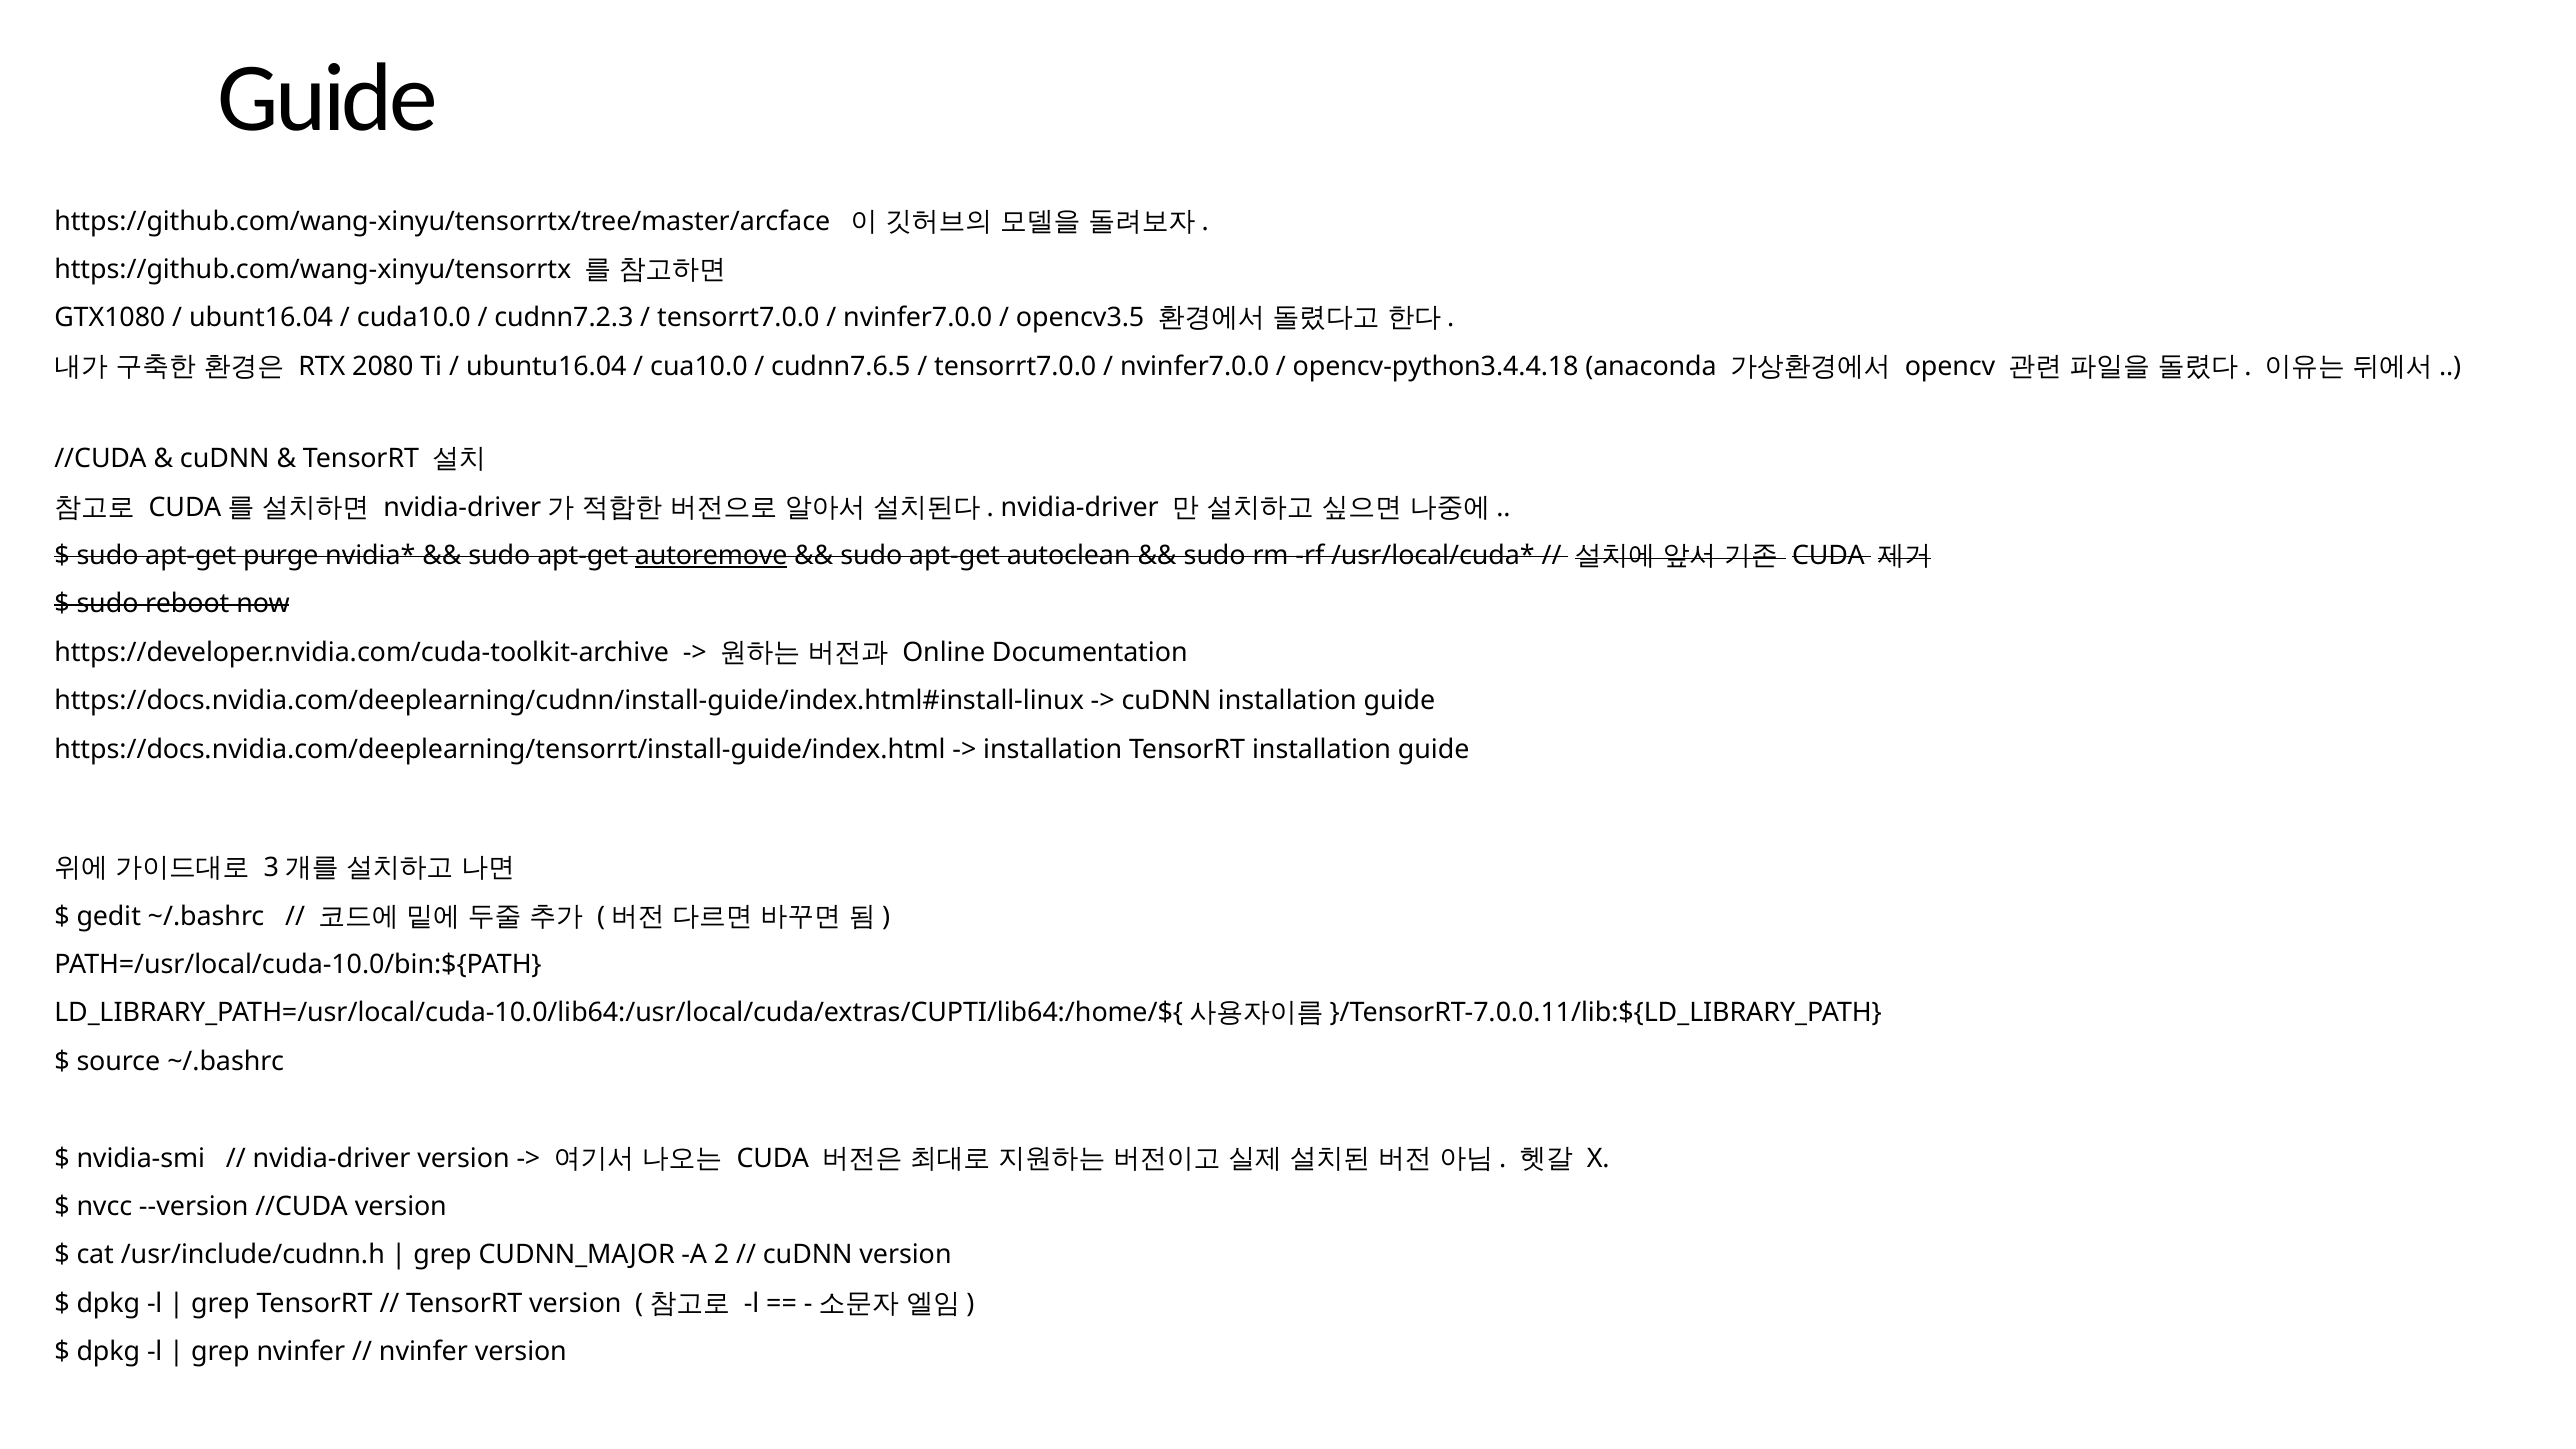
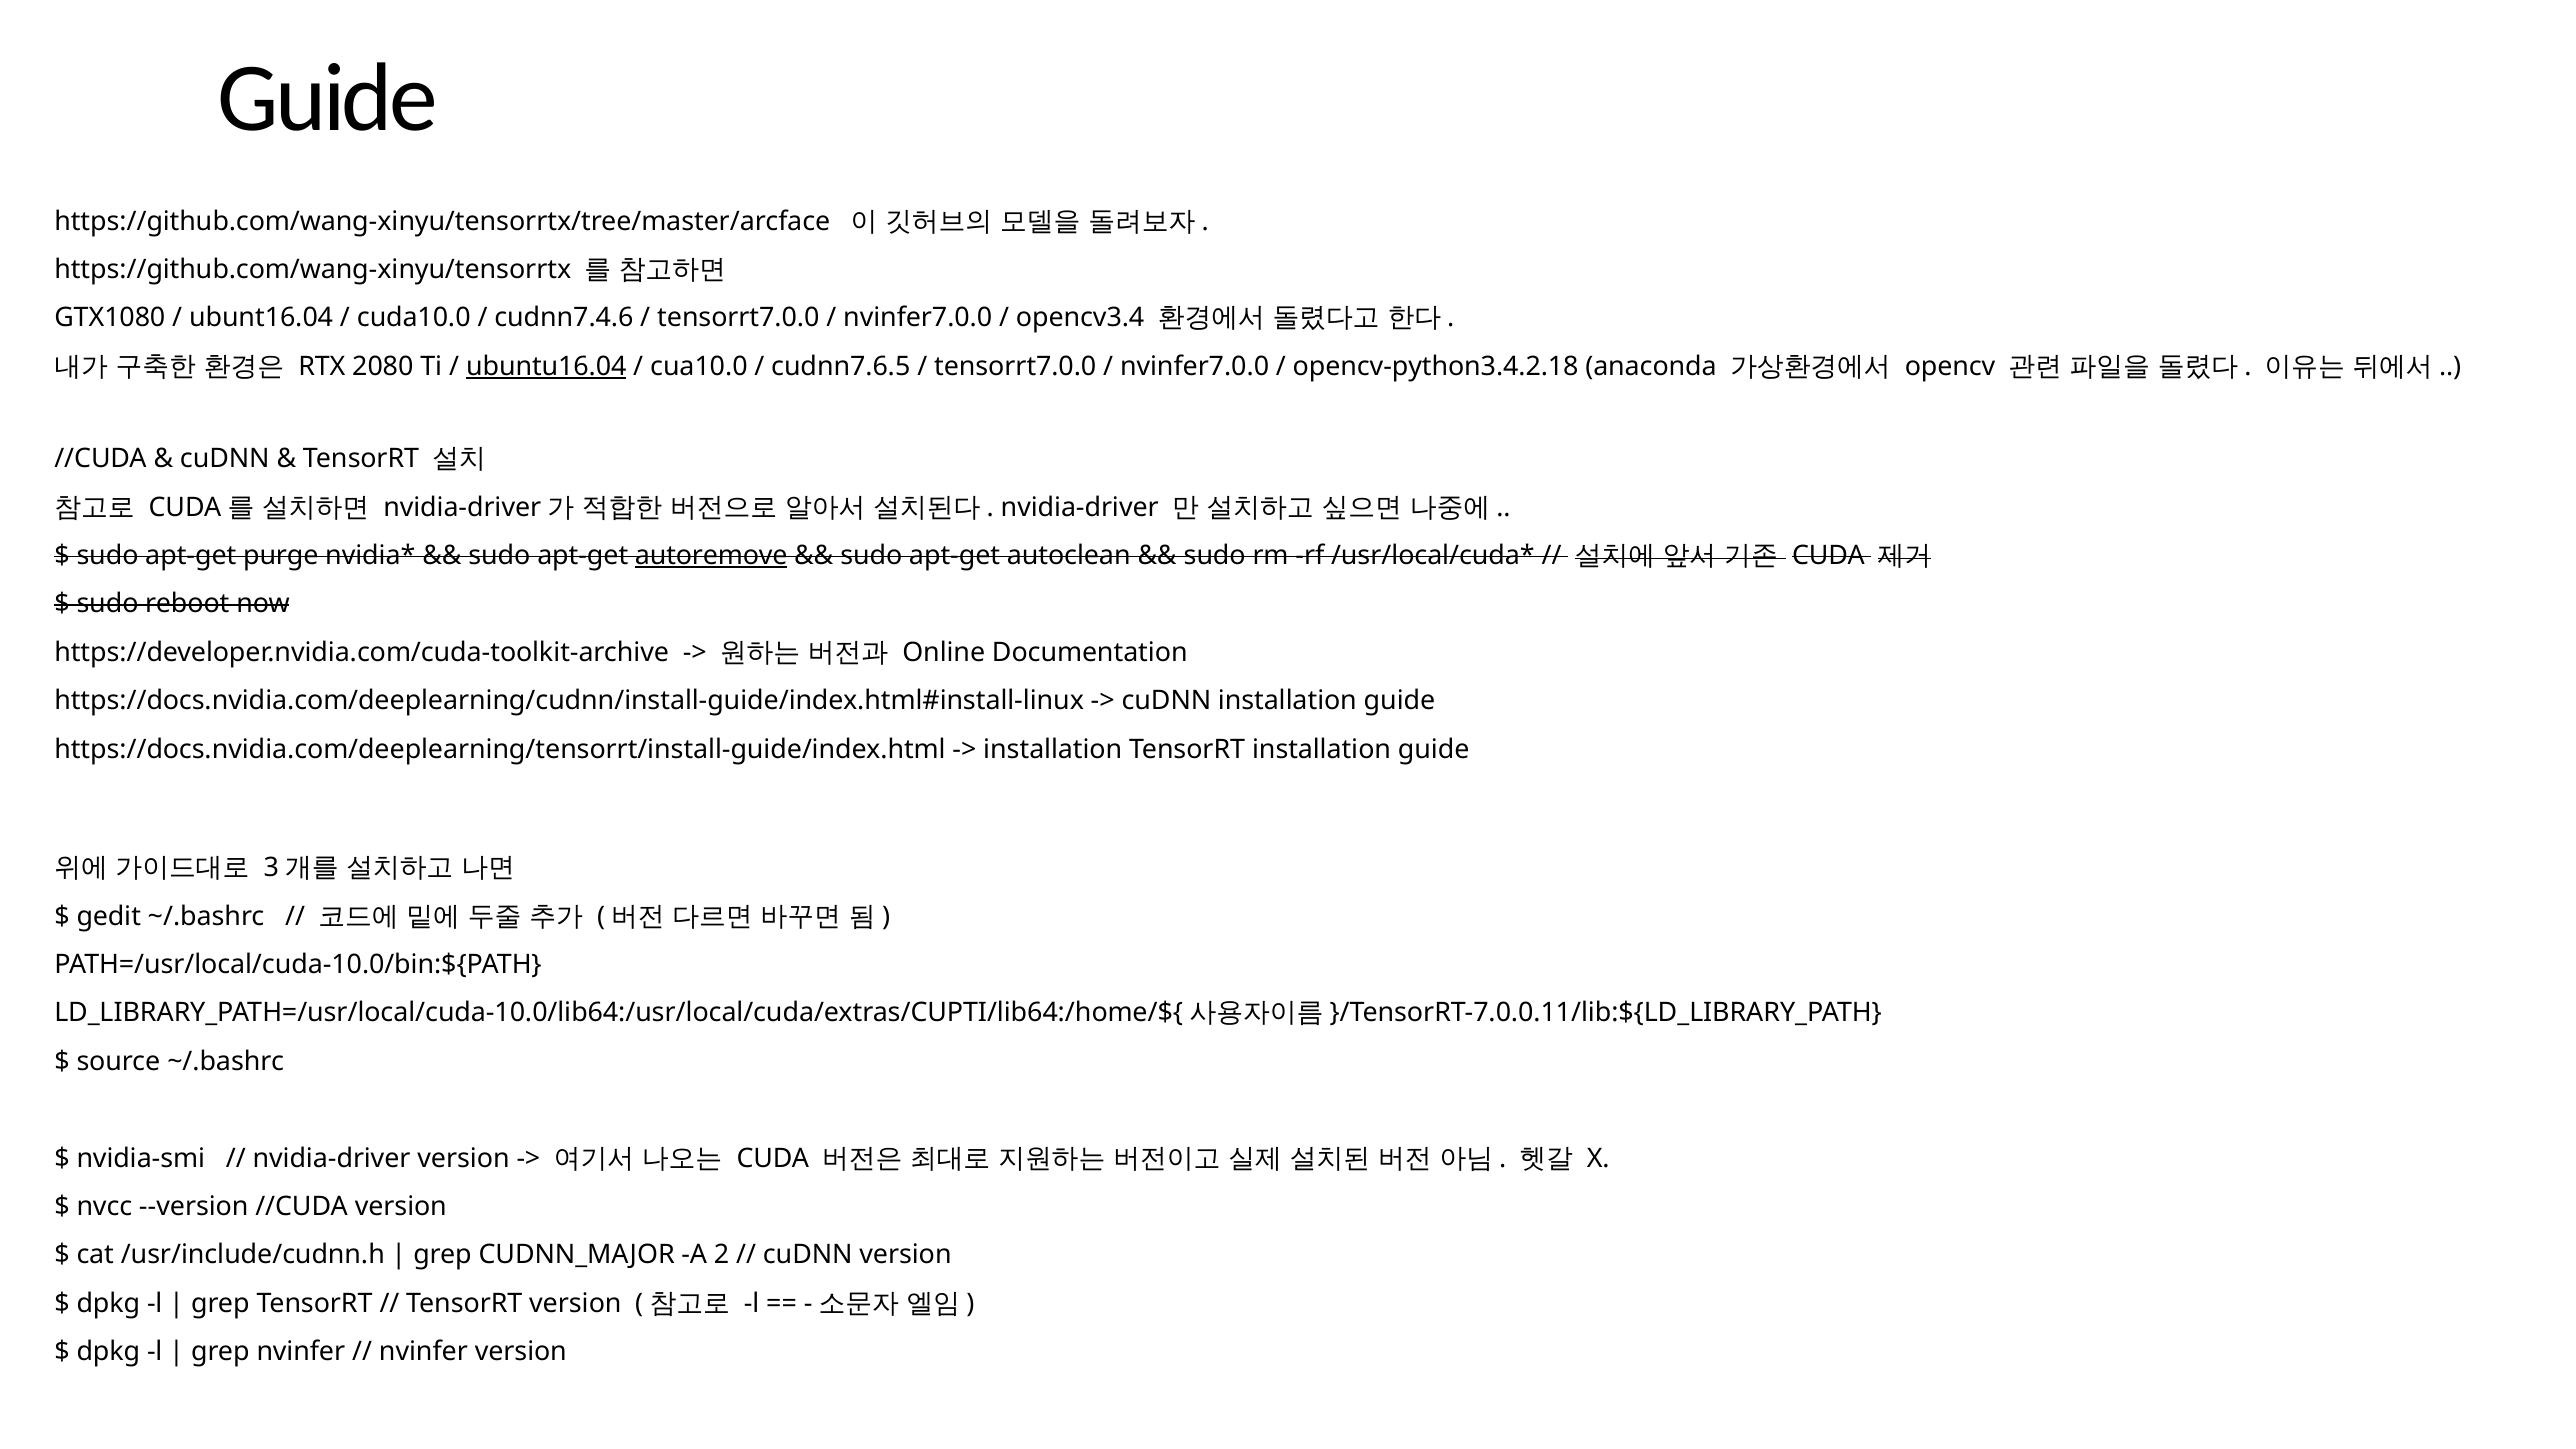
cudnn7.2.3: cudnn7.2.3 -> cudnn7.4.6 (564, 318)
opencv3.5: opencv3.5 -> opencv3.4 (1080, 318)
ubuntu16.04 underline: none -> present (546, 366)
opencv-python3.4.4.18: opencv-python3.4.4.18 -> opencv-python3.4.2.18 (1436, 366)
